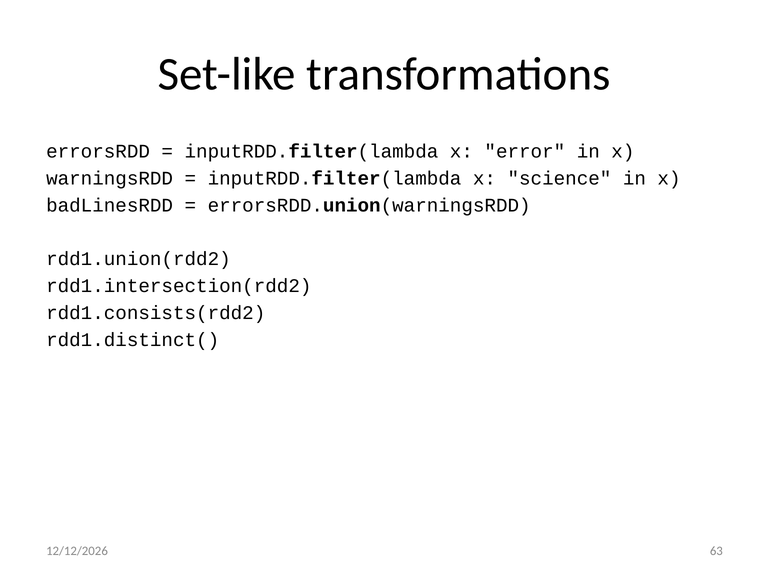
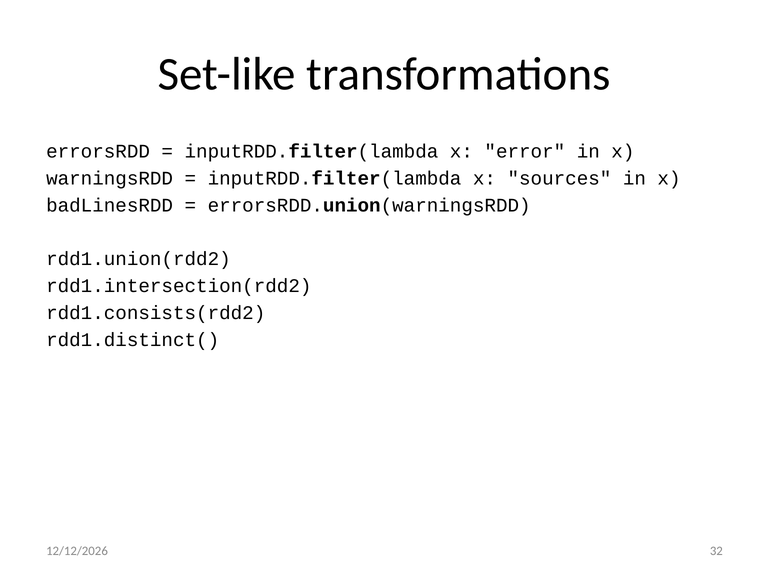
science: science -> sources (559, 178)
63: 63 -> 32 (716, 551)
